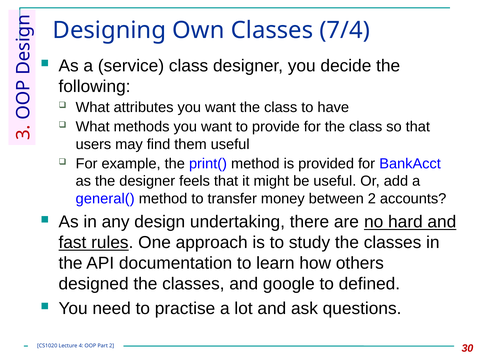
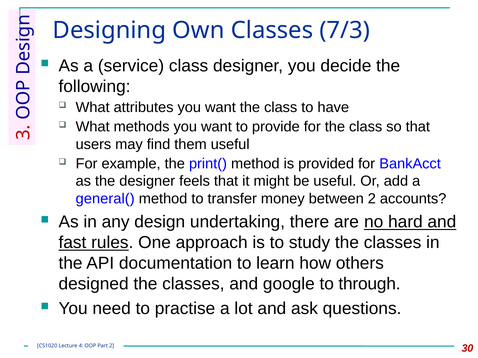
7/4: 7/4 -> 7/3 (345, 30)
defined: defined -> through (370, 284)
